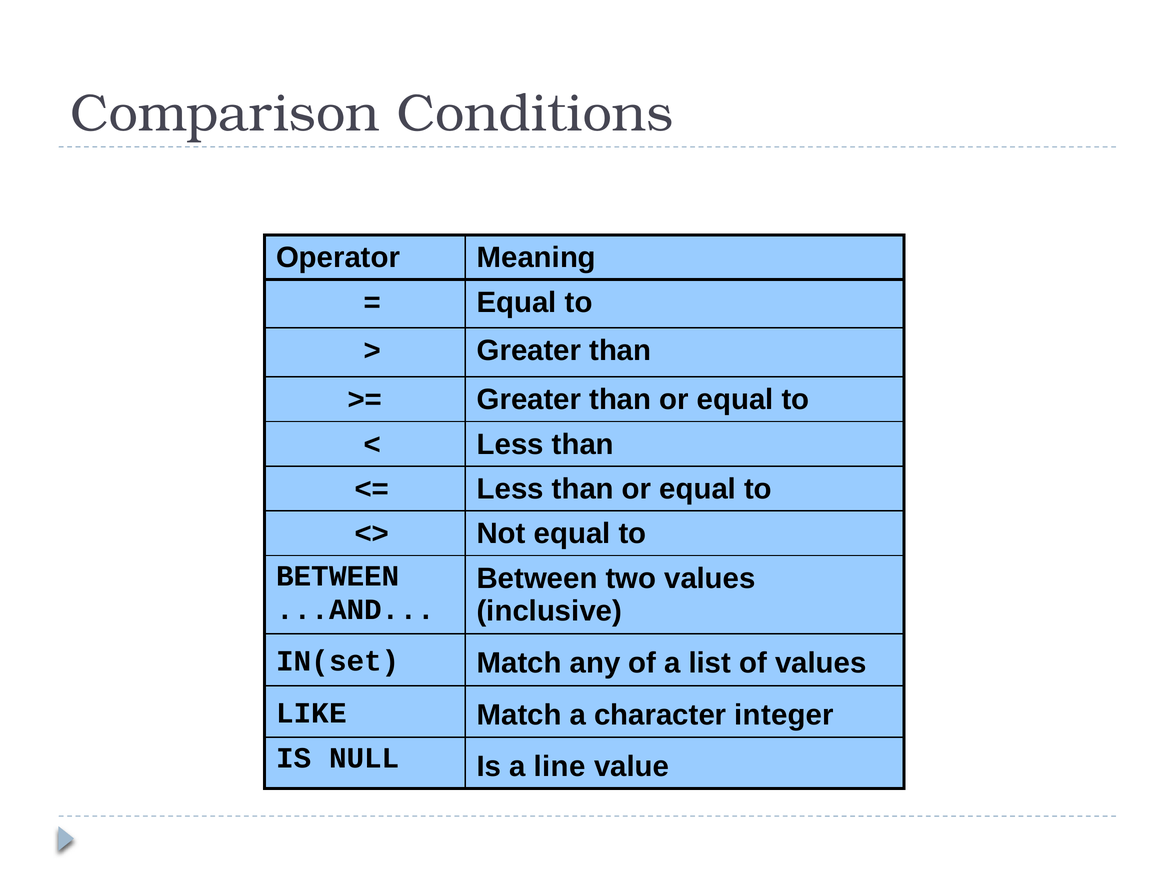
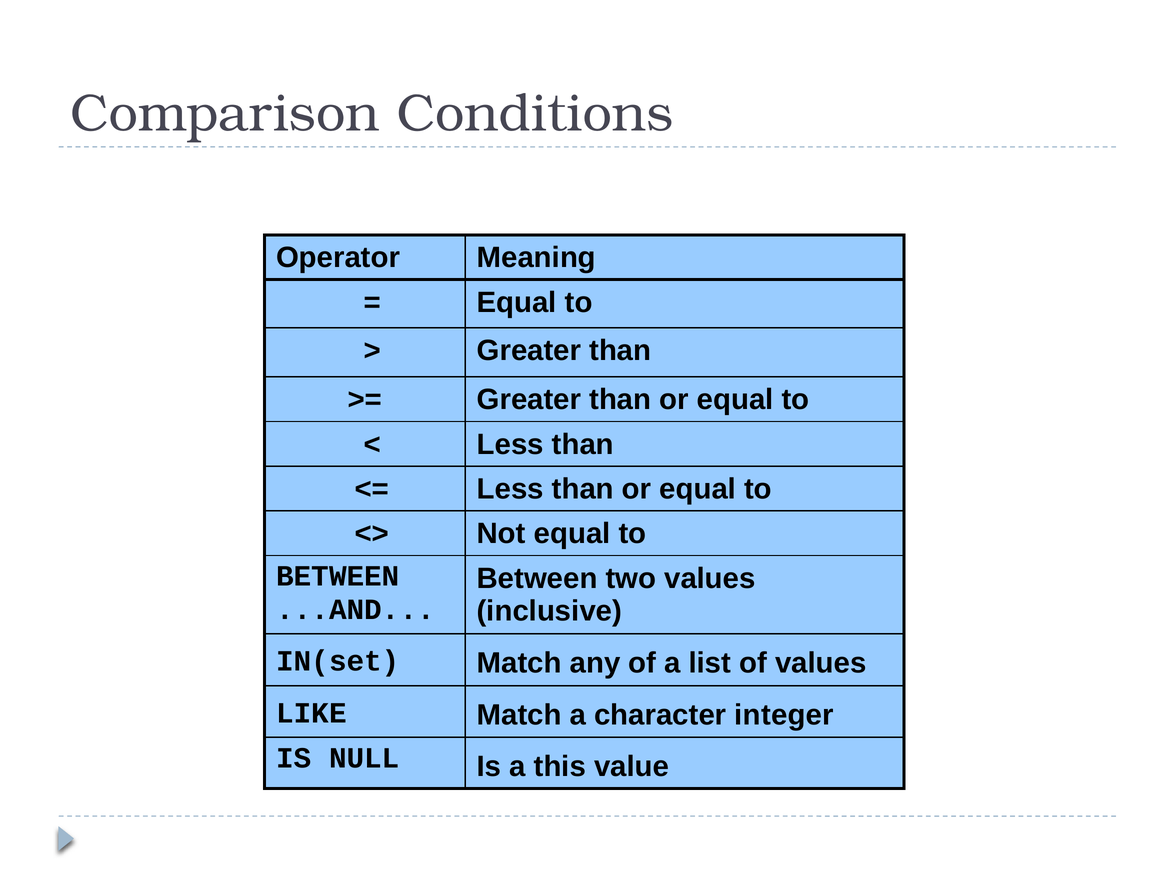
line: line -> this (560, 767)
